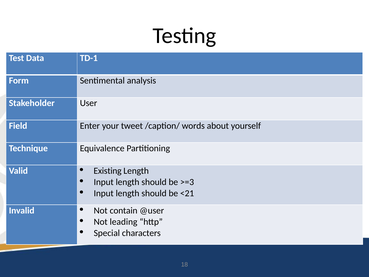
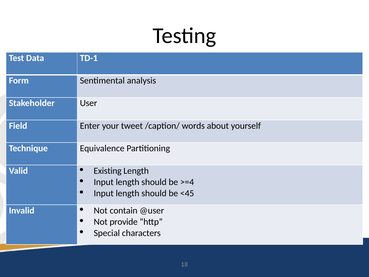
>=3: >=3 -> >=4 (187, 182)
<21: <21 -> <45 (187, 193)
leading: leading -> provide (124, 222)
